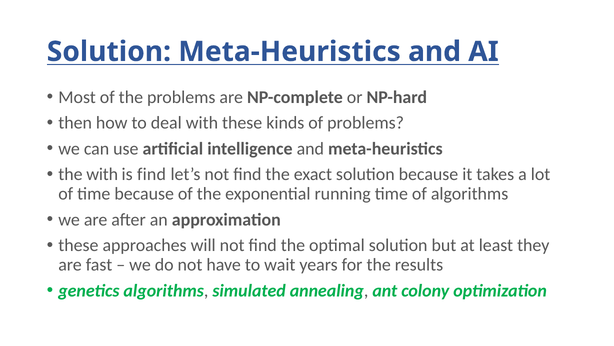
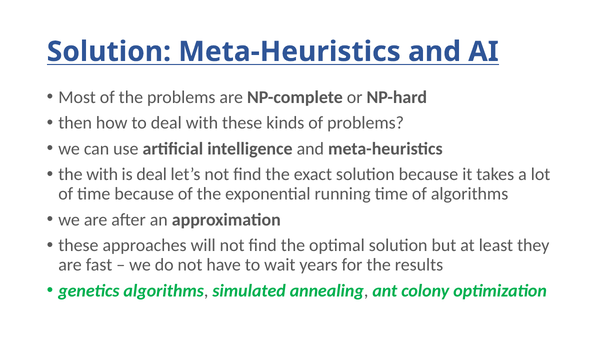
is find: find -> deal (152, 174)
